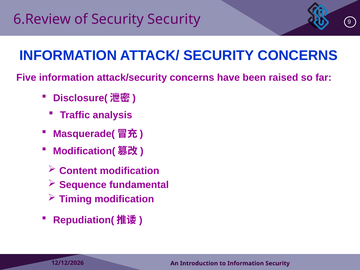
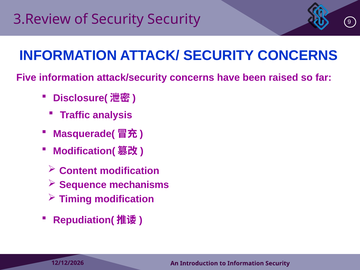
6.Review: 6.Review -> 3.Review (42, 19)
fundamental: fundamental -> mechanisms (139, 185)
